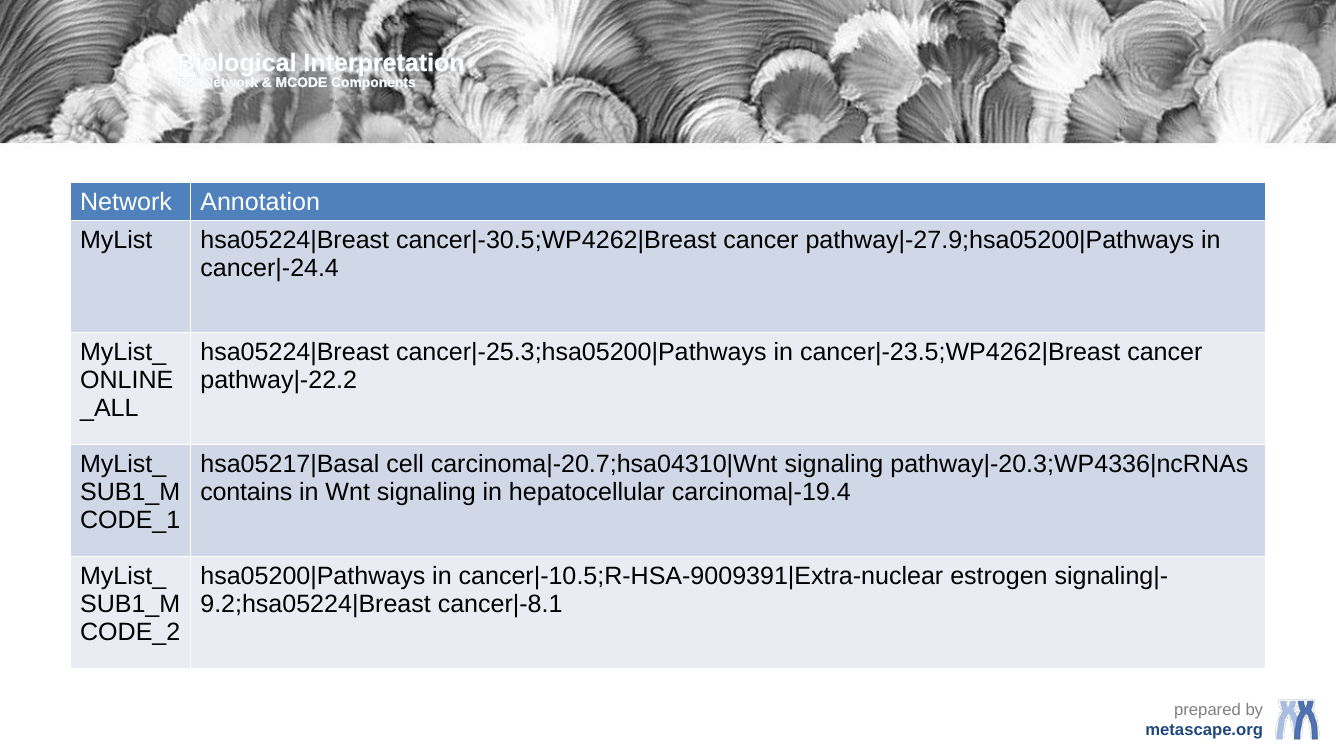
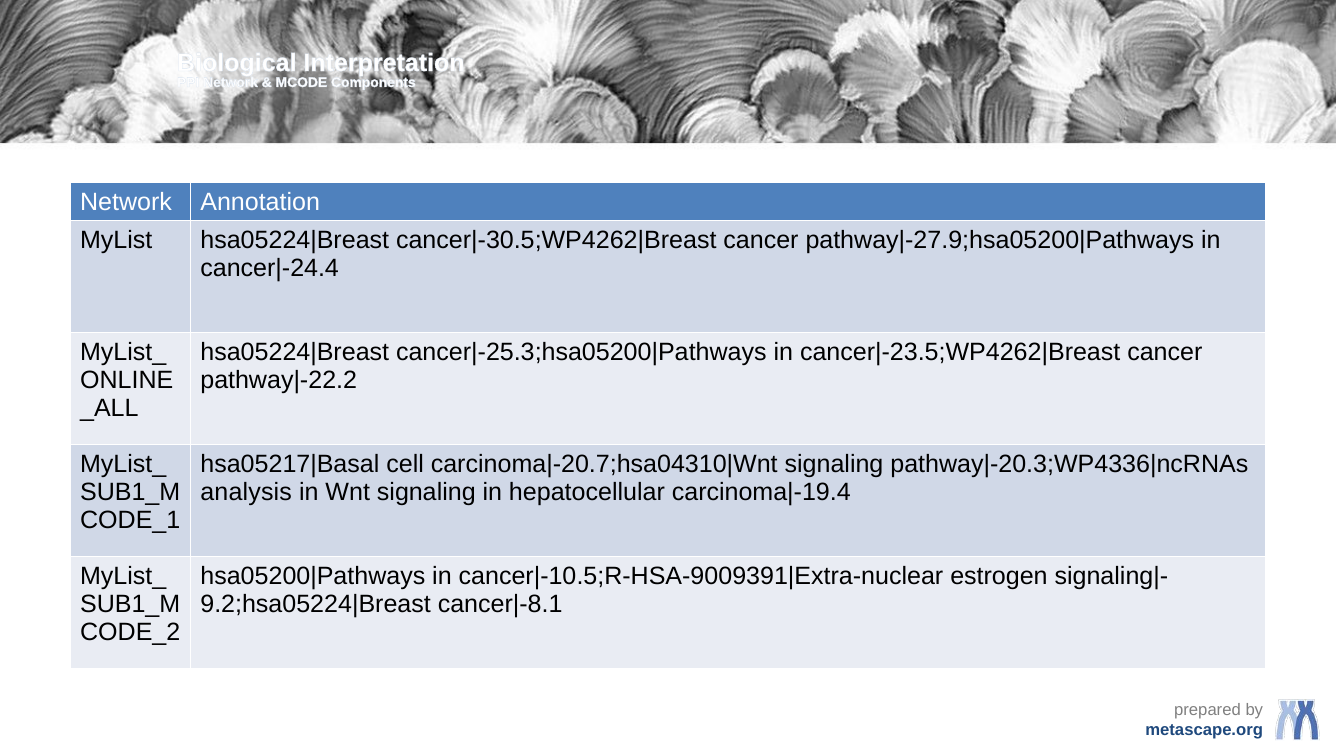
contains: contains -> analysis (246, 492)
